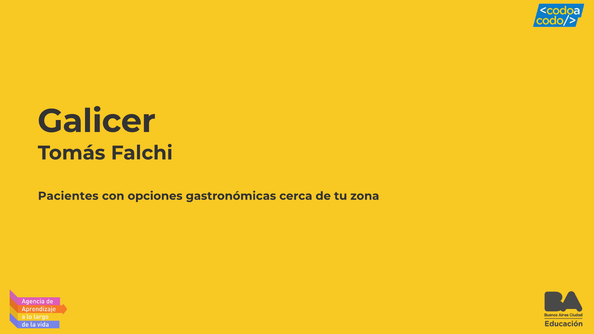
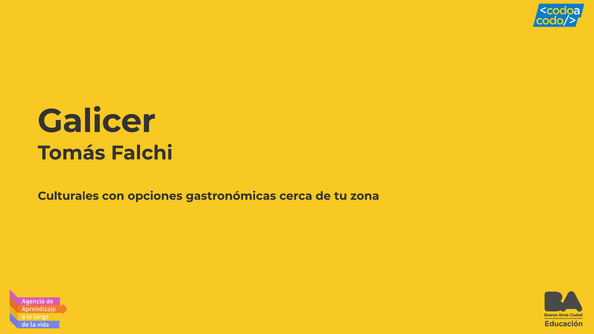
Pacientes: Pacientes -> Culturales (68, 196)
